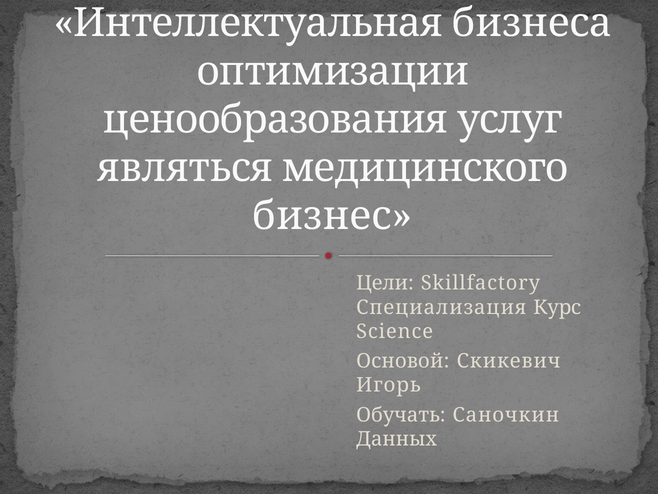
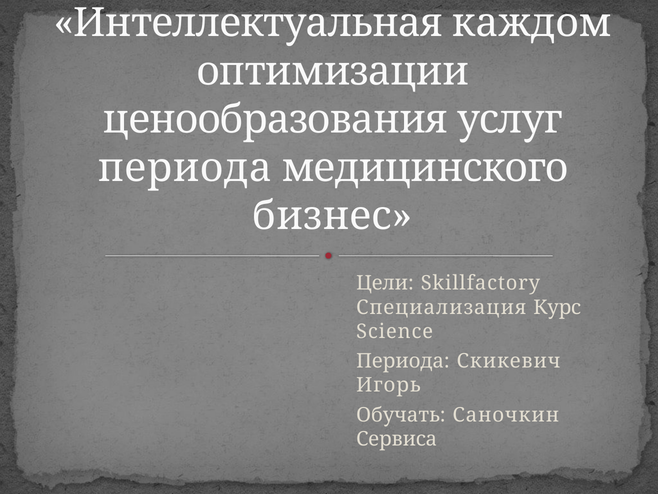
бизнеса: бизнеса -> каждом (532, 23)
являться: являться -> периода (185, 168)
Основой: Основой -> Периода (403, 361)
Данных: Данных -> Сервиса (397, 439)
